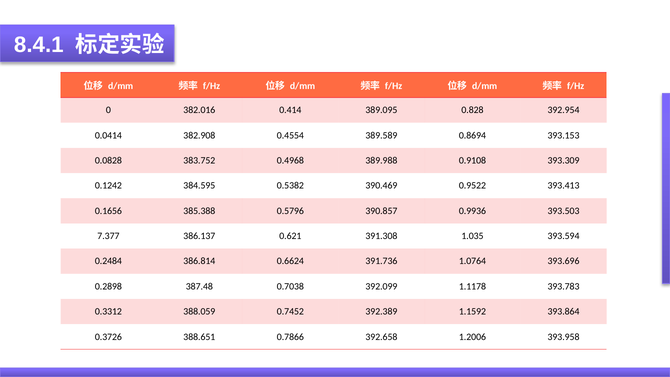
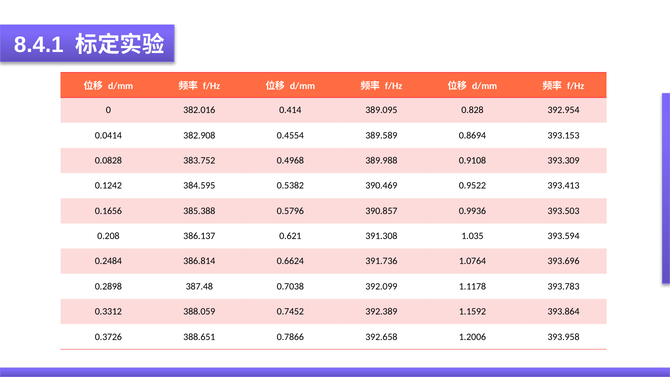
7.377: 7.377 -> 0.208 (108, 236)
